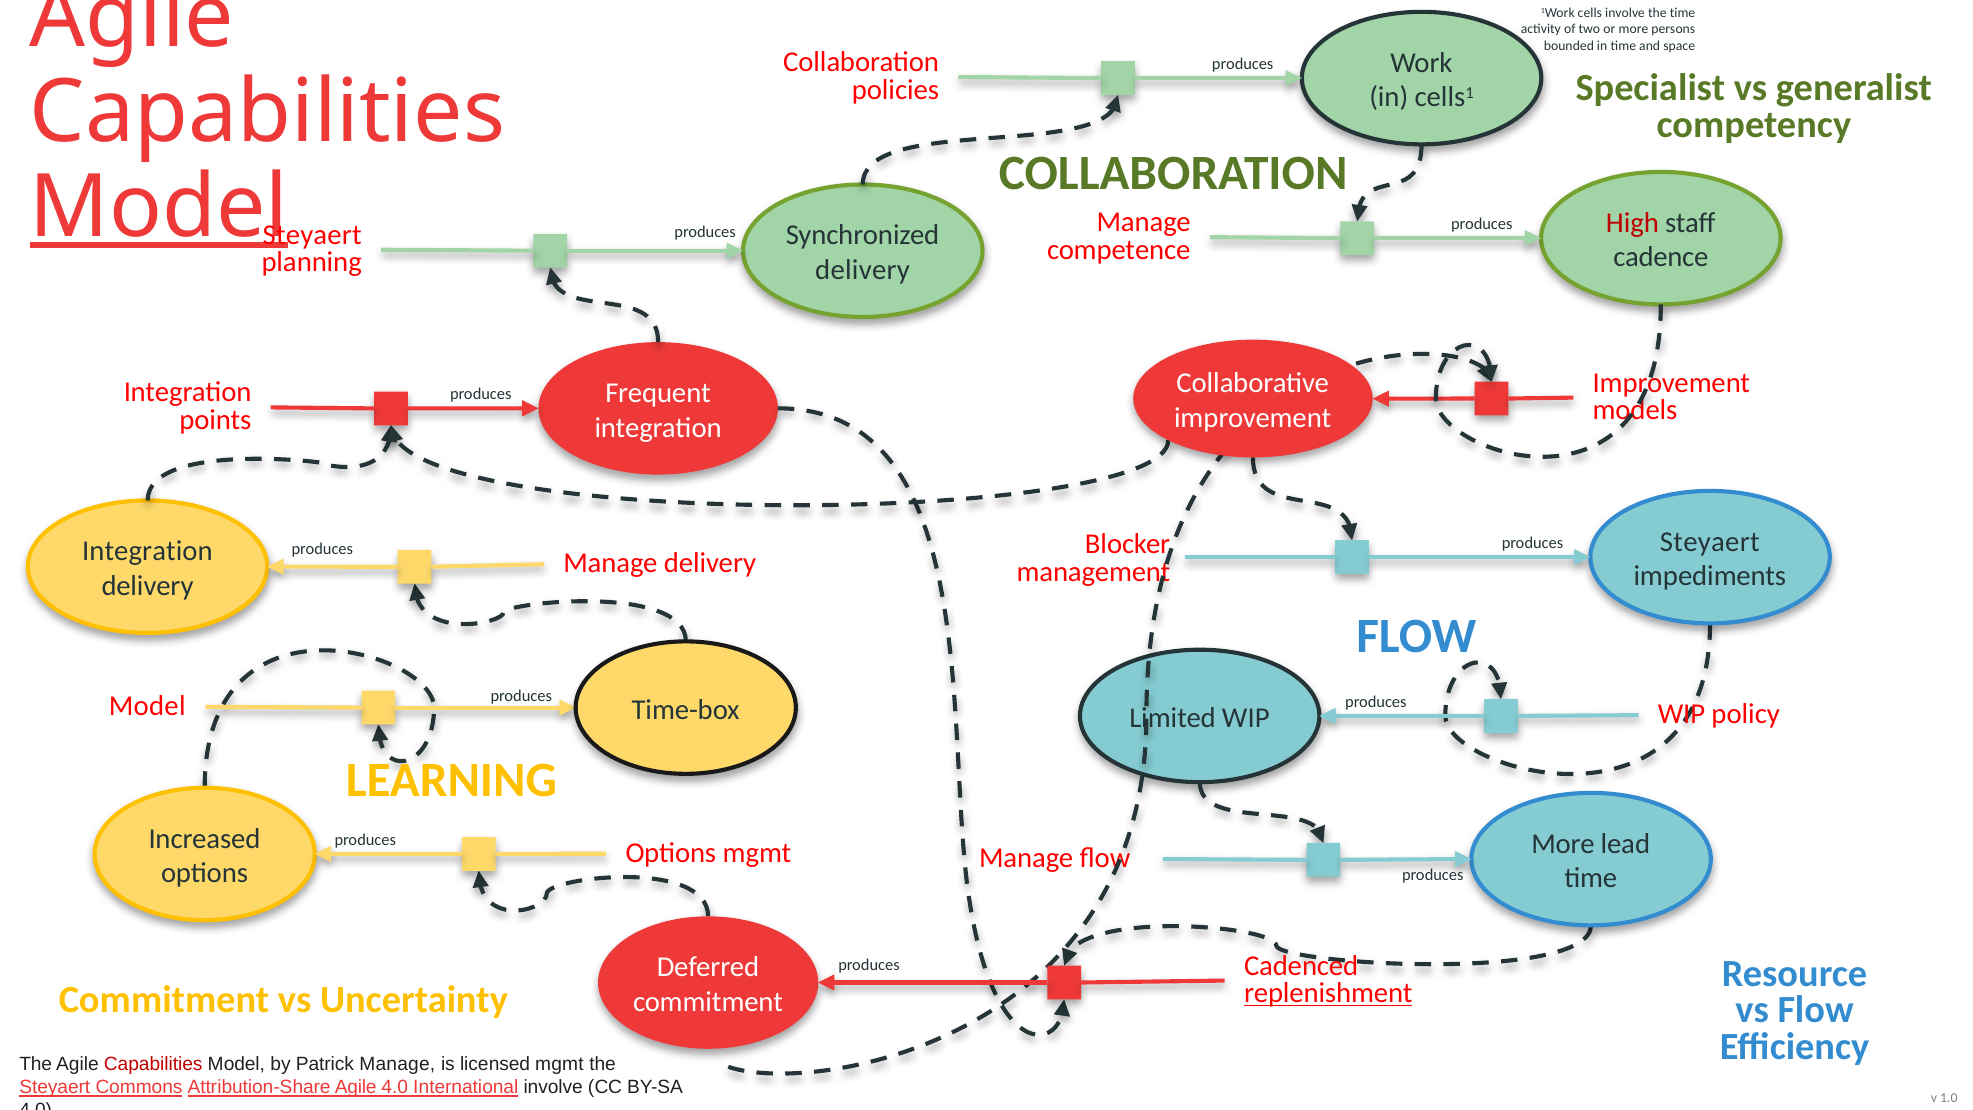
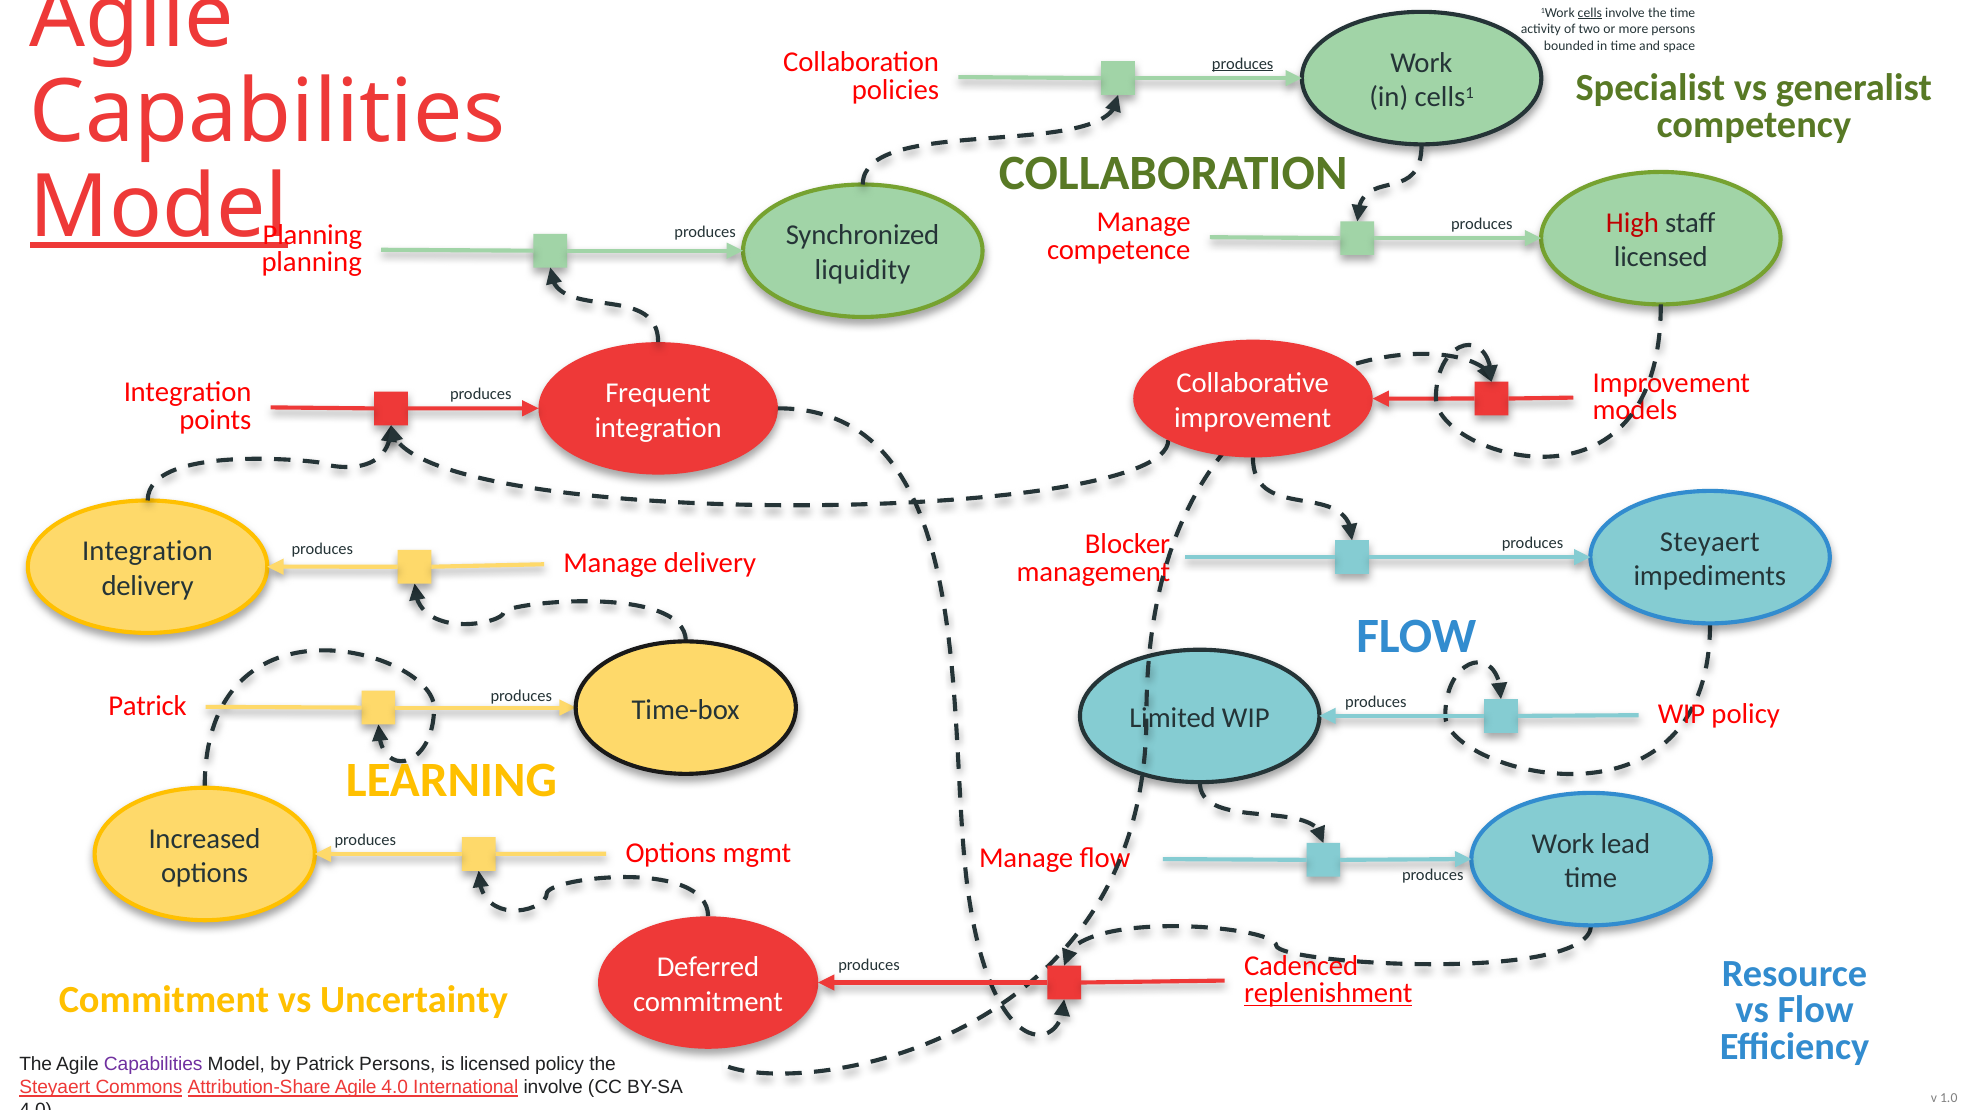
cells underline: none -> present (1590, 13)
produces underline: none -> present (1243, 64)
Steyaert: Steyaert -> Planning (312, 235)
cadence: cadence -> licensed (1661, 257)
delivery: delivery -> liquidity (863, 270)
Model: Model -> Patrick (147, 706)
More: More -> Work (1563, 844)
Capabilities colour: red -> purple (153, 1064)
Patrick Manage: Manage -> Persons (397, 1064)
licensed mgmt: mgmt -> policy (560, 1064)
